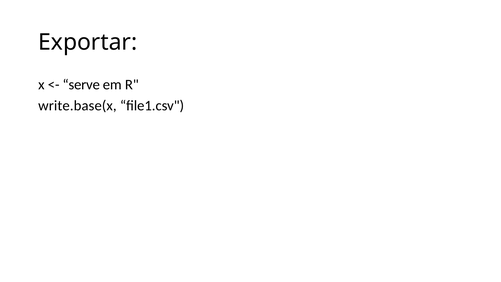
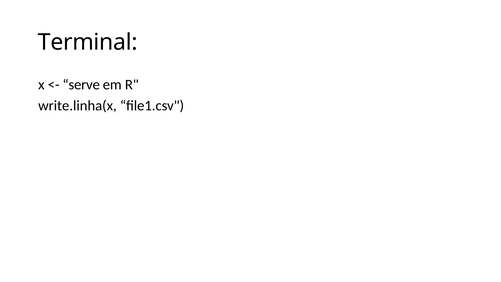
Exportar: Exportar -> Terminal (88, 42)
write.base(x: write.base(x -> write.linha(x (77, 106)
